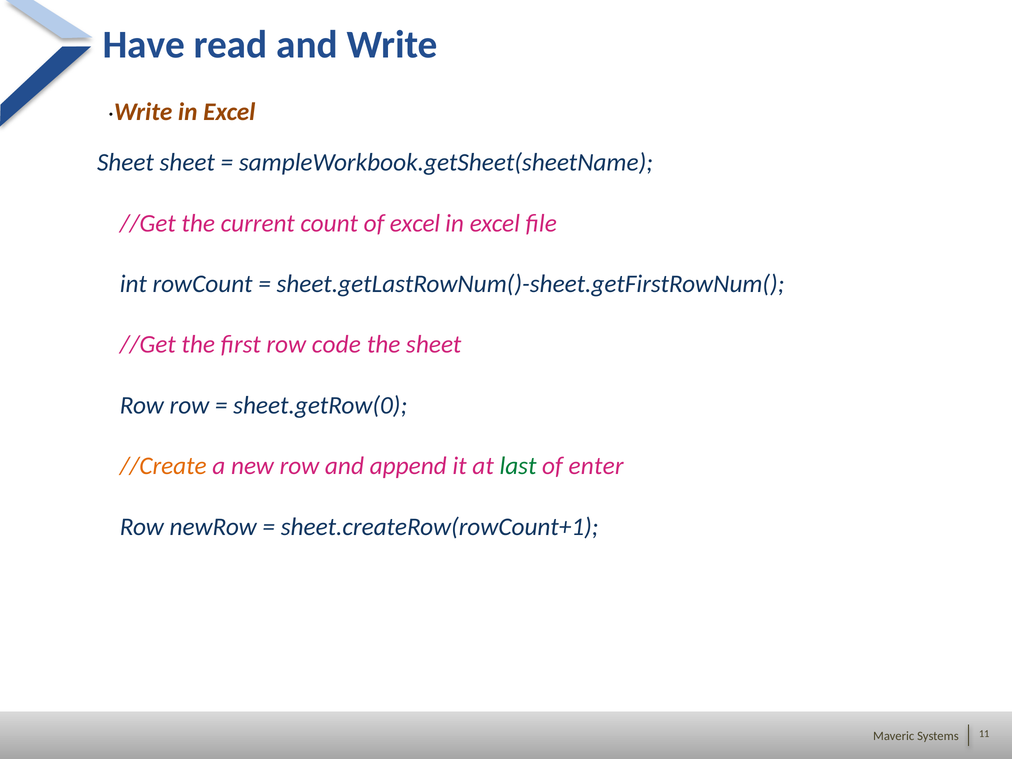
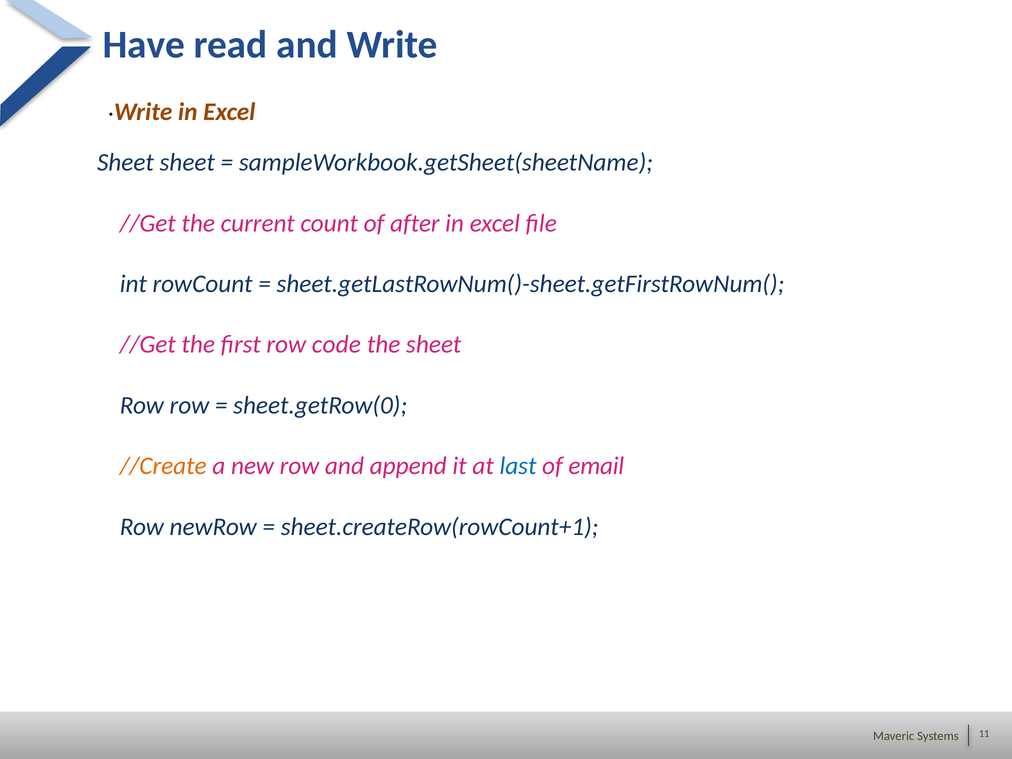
of excel: excel -> after (415, 223)
last colour: green -> blue (518, 466)
enter: enter -> email (596, 466)
